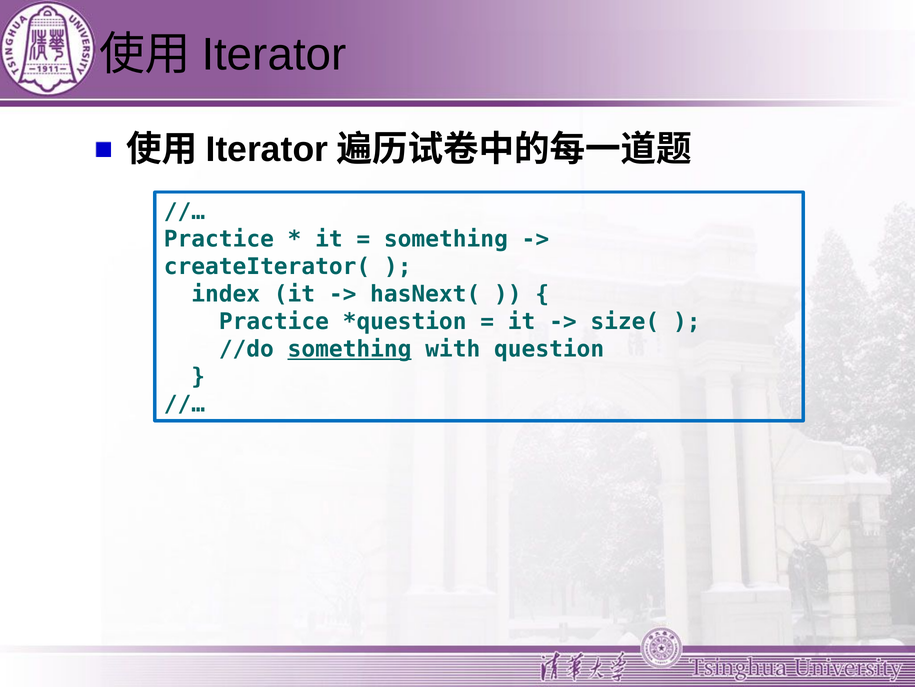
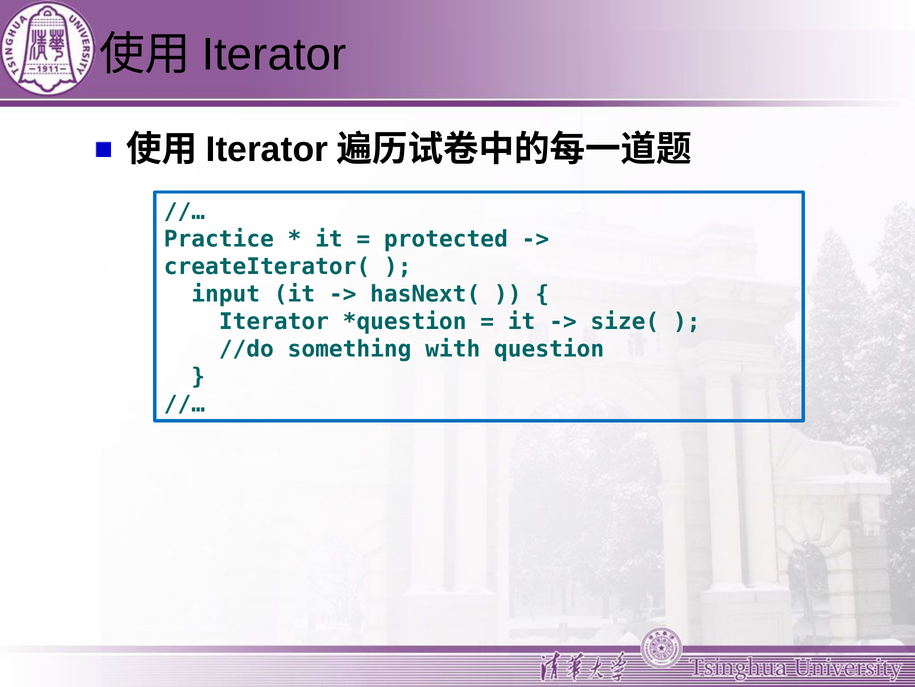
something: something -> protected (446, 239)
index: index -> input (226, 294)
Practice: Practice -> Iterator (274, 321)
something underline: present -> none (350, 349)
